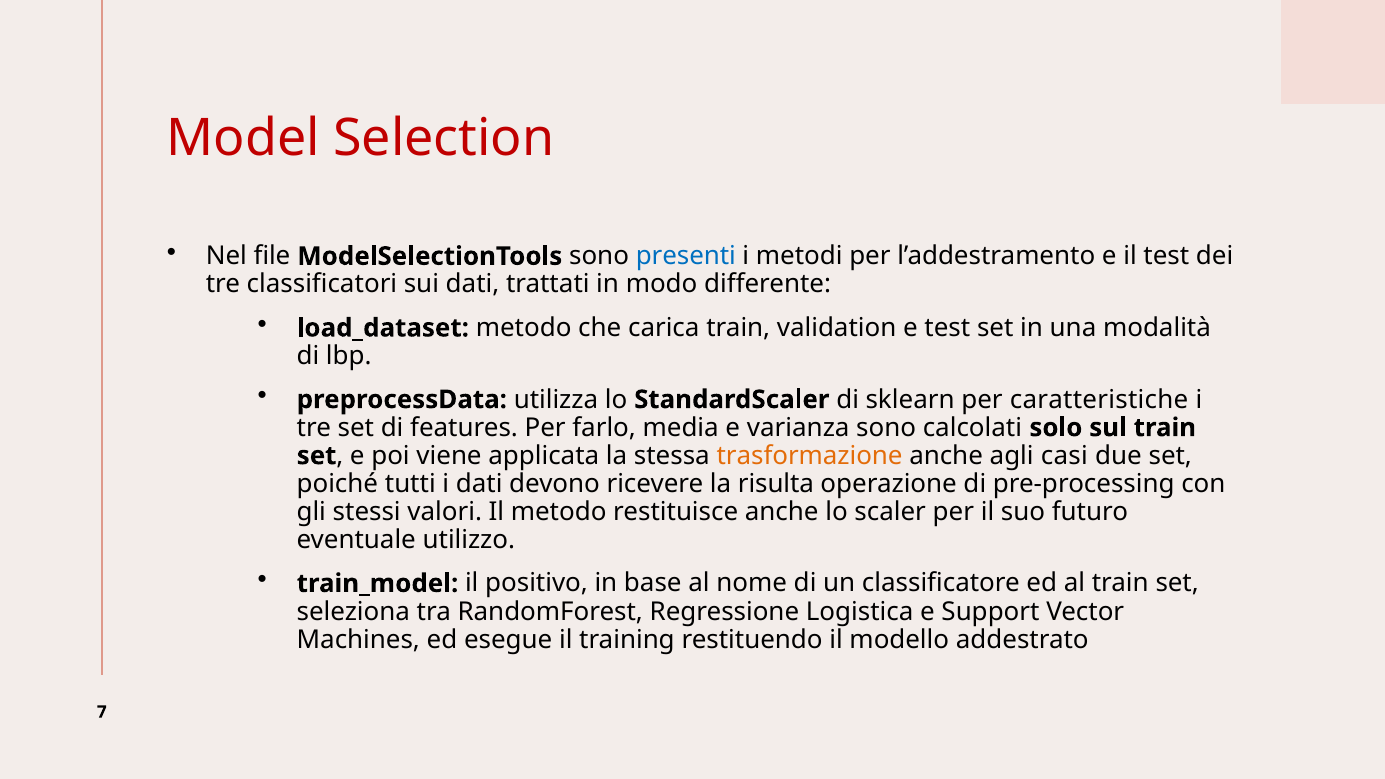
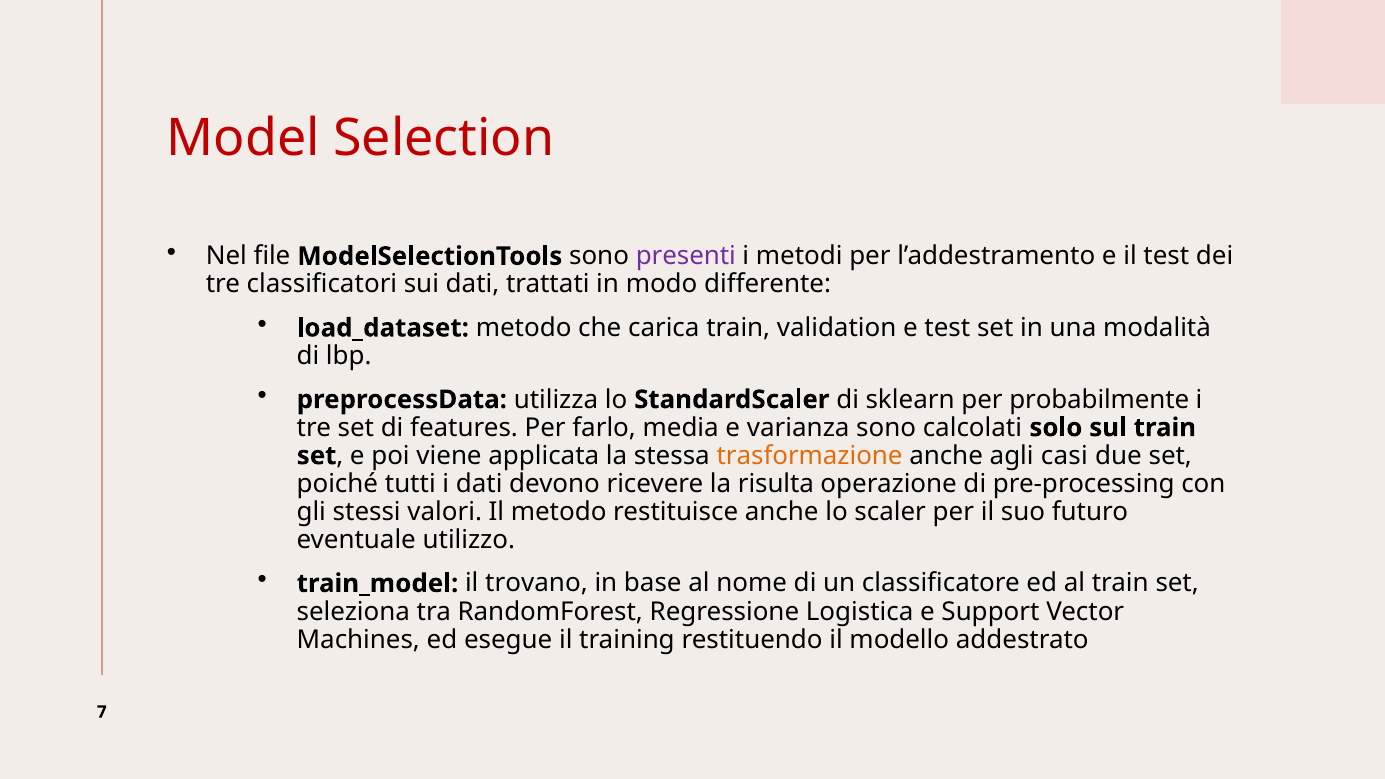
presenti colour: blue -> purple (686, 256)
caratteristiche: caratteristiche -> probabilmente (1099, 400)
positivo: positivo -> trovano (536, 583)
